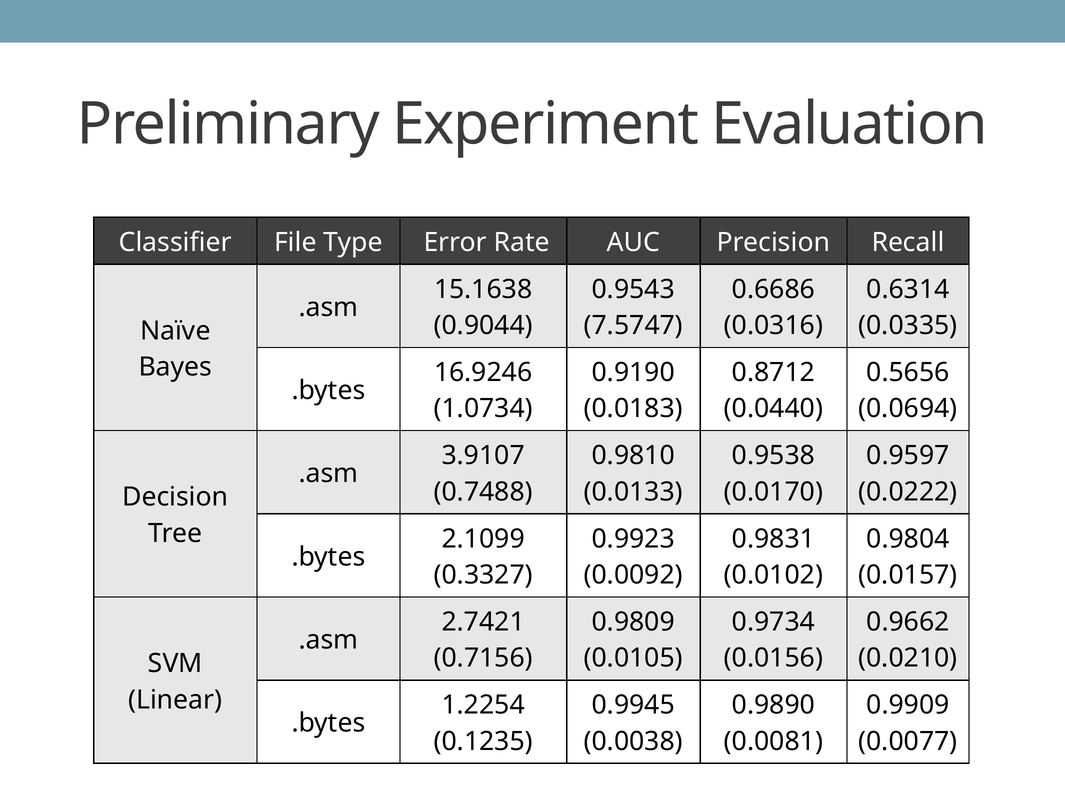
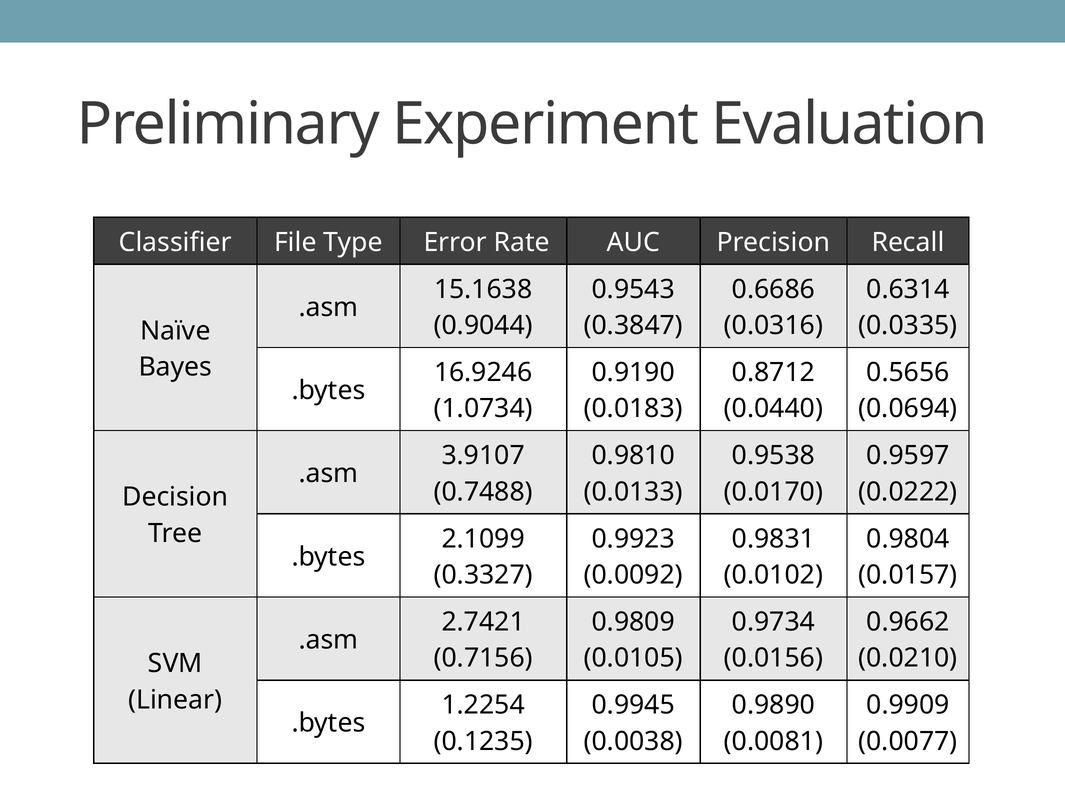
7.5747: 7.5747 -> 0.3847 (633, 325)
